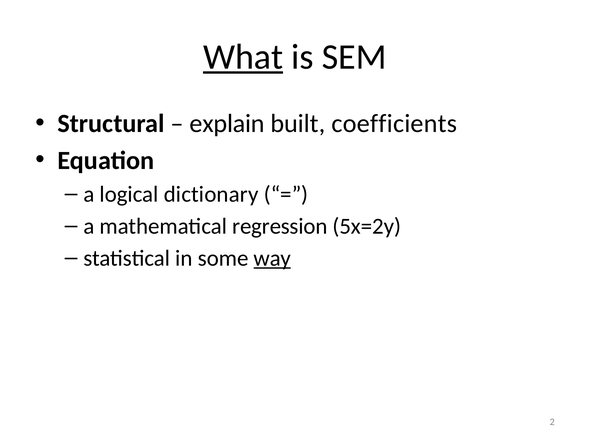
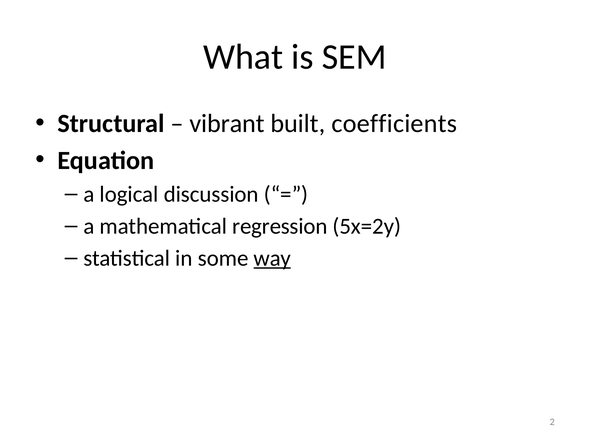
What underline: present -> none (243, 57)
explain: explain -> vibrant (227, 124)
dictionary: dictionary -> discussion (211, 194)
